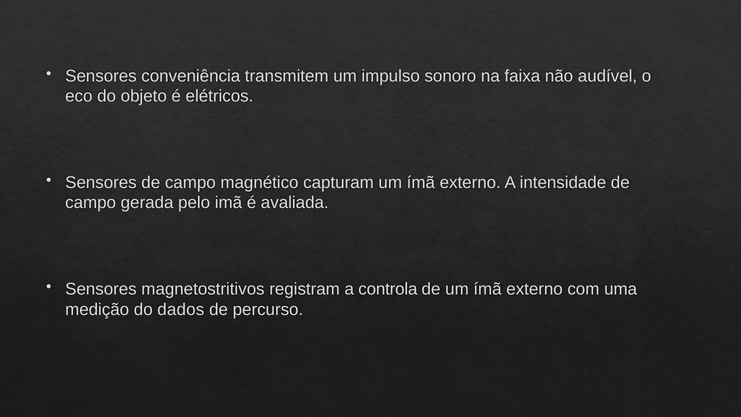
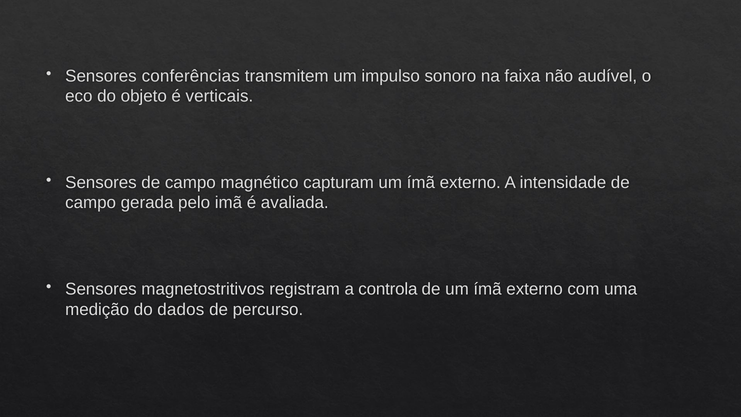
conveniência: conveniência -> conferências (191, 76)
elétricos: elétricos -> verticais (219, 96)
